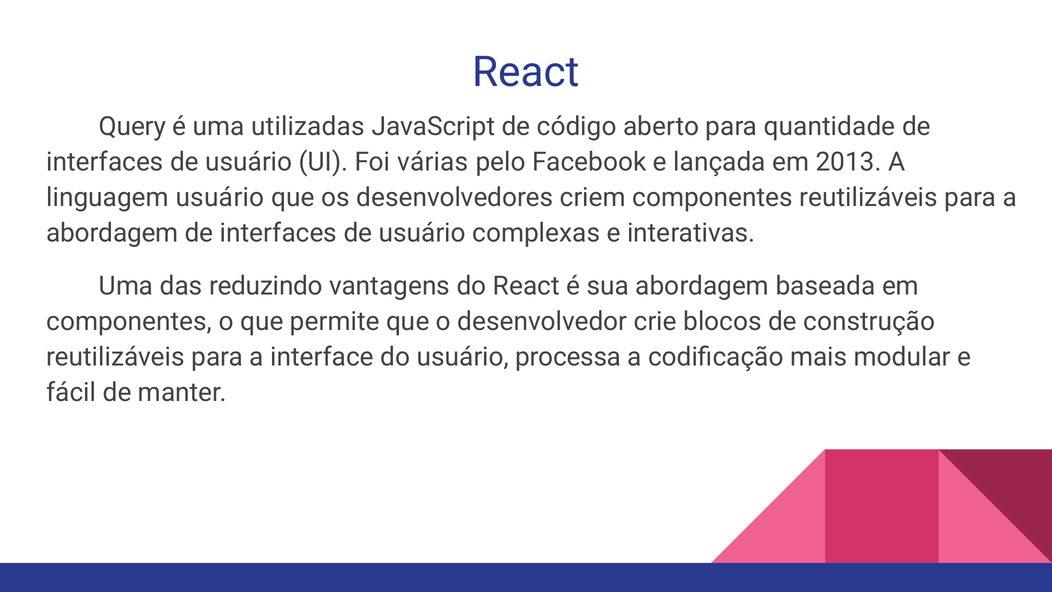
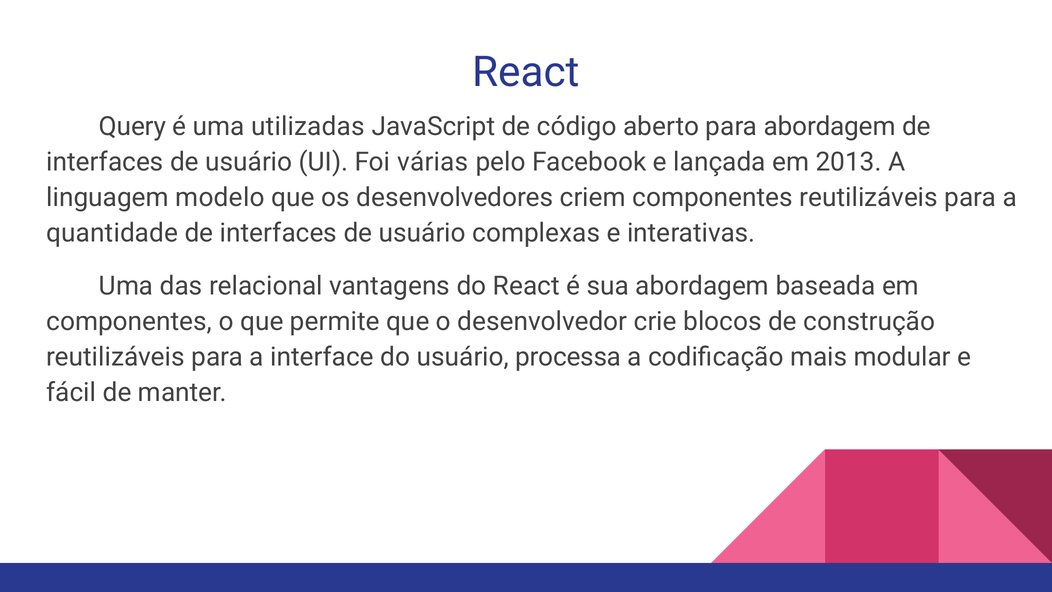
para quantidade: quantidade -> abordagem (830, 127)
linguagem usuário: usuário -> modelo (220, 197)
abordagem: abordagem -> quantidade (112, 233)
reduzindo: reduzindo -> relacional (266, 286)
